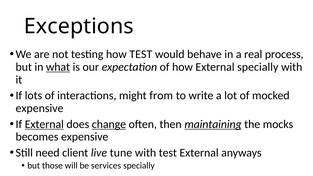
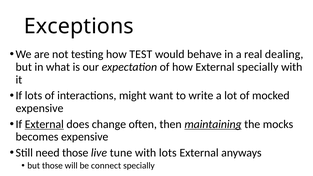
process: process -> dealing (284, 54)
what underline: present -> none (58, 67)
from: from -> want (161, 96)
change underline: present -> none (109, 124)
need client: client -> those (75, 153)
with test: test -> lots (168, 153)
services: services -> connect (106, 166)
